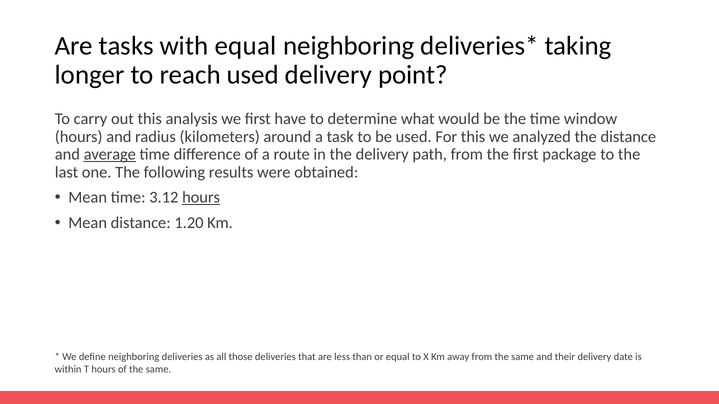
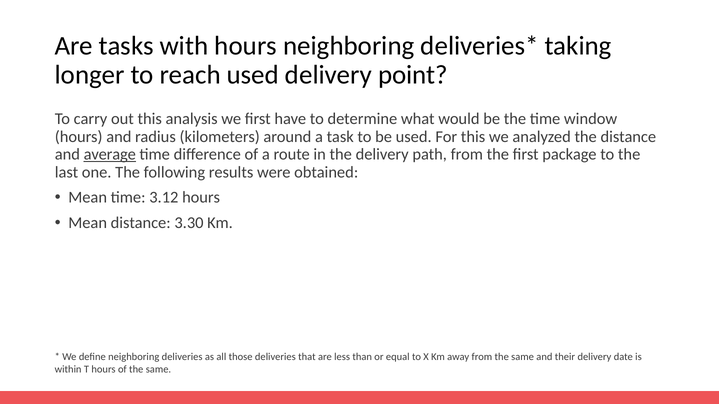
with equal: equal -> hours (246, 46)
hours underline: present -> none (201, 198)
1.20: 1.20 -> 3.30 (189, 223)
